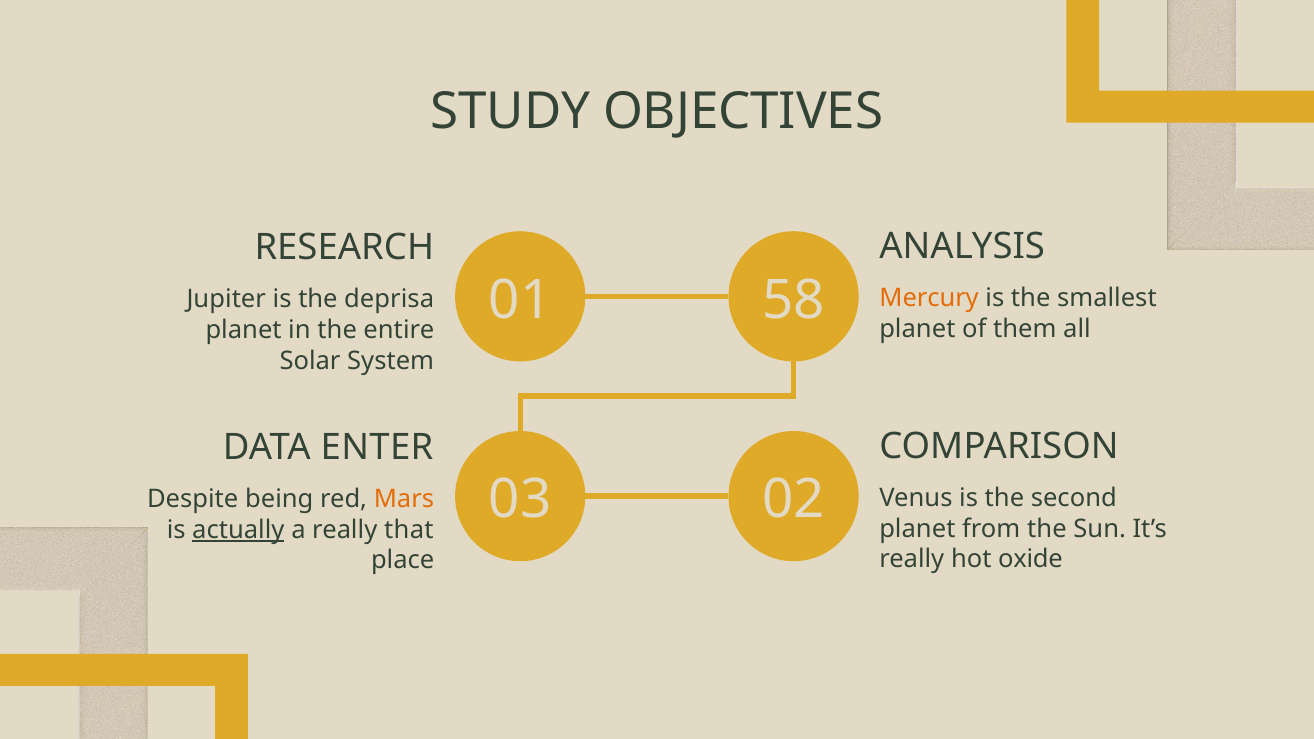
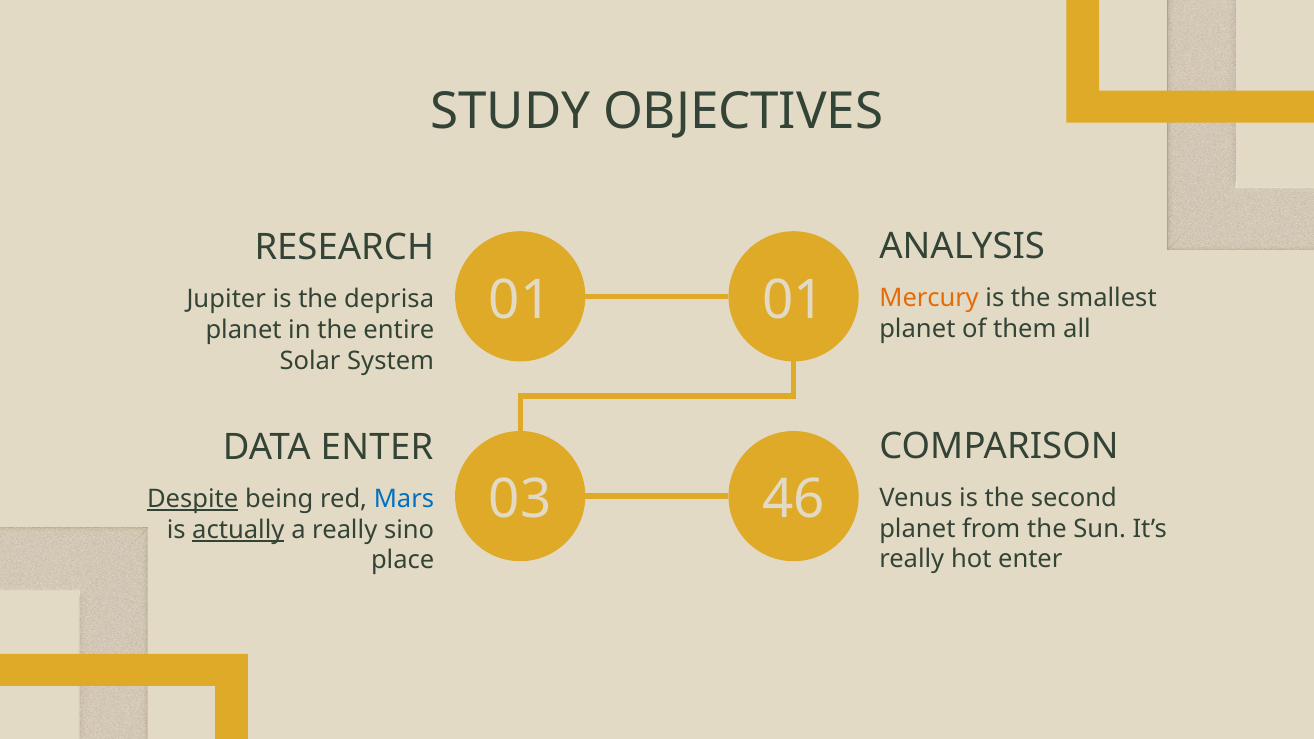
01 58: 58 -> 01 (793, 300)
02: 02 -> 46 (793, 500)
Despite underline: none -> present (193, 499)
Mars colour: orange -> blue (404, 499)
that: that -> sino (409, 530)
hot oxide: oxide -> enter (1030, 560)
